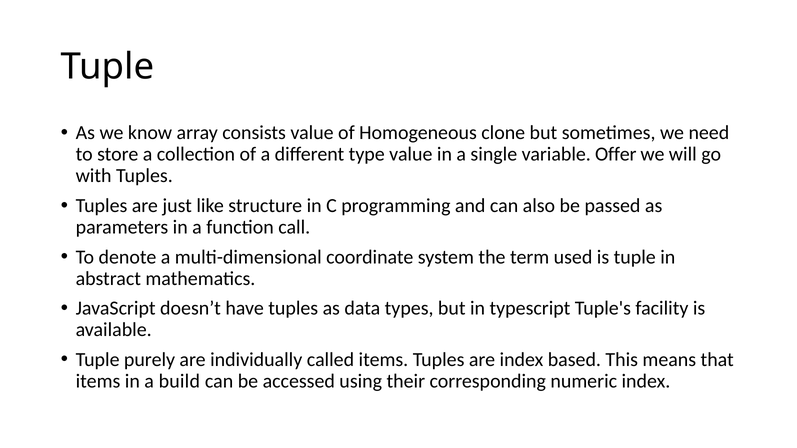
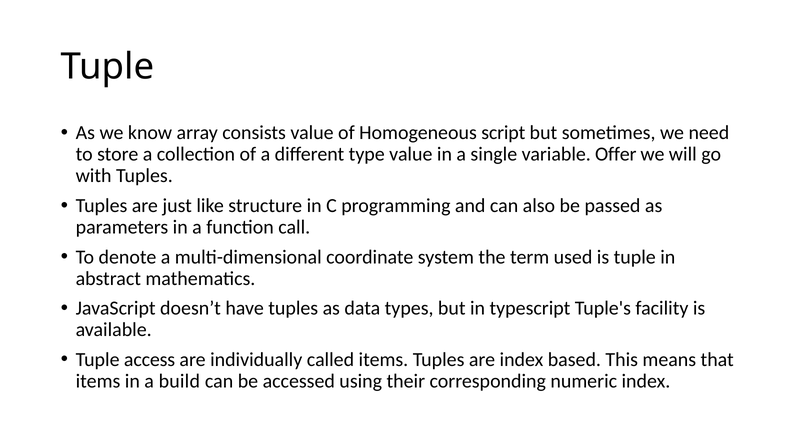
clone: clone -> script (503, 133)
purely: purely -> access (150, 360)
